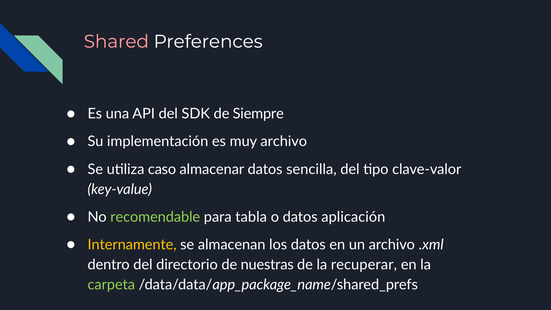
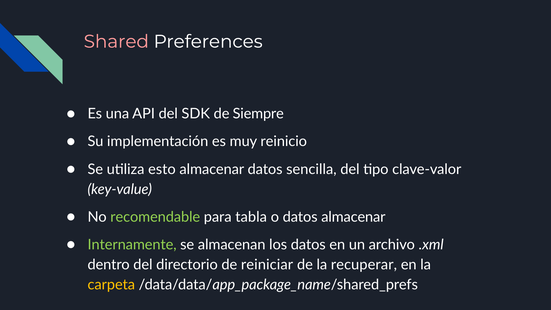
muy archivo: archivo -> reinicio (284, 141)
caso: caso -> esto (162, 169)
datos aplicación: aplicación -> almacenar (353, 217)
Internamente colour: yellow -> light green (132, 245)
nuestras: nuestras -> reiniciar (267, 265)
carpeta colour: light green -> yellow (111, 285)
